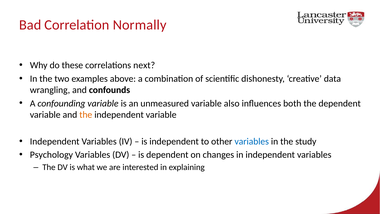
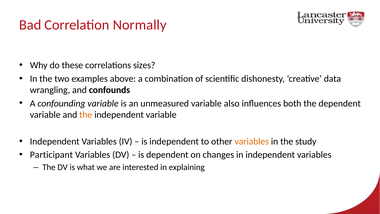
next: next -> sizes (144, 65)
variables colour: blue -> orange (252, 141)
Psychology: Psychology -> Participant (51, 155)
